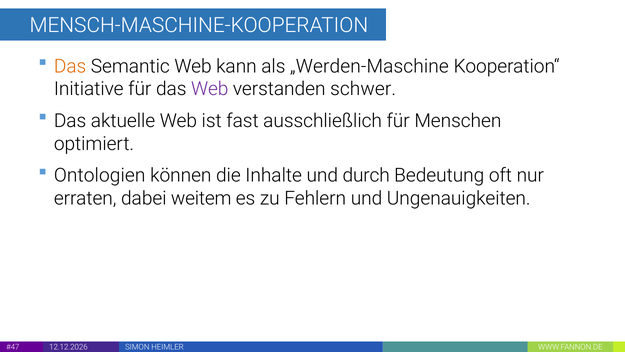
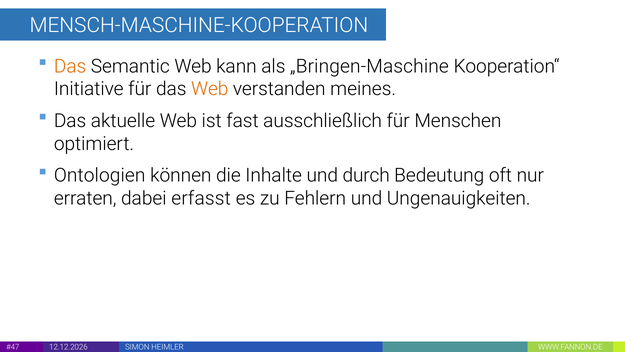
„Werden-Maschine: „Werden-Maschine -> „Bringen-Maschine (369, 66)
Web colour: purple -> orange (210, 89)
schwer: schwer -> meines (363, 89)
weitem: weitem -> erfasst (201, 198)
